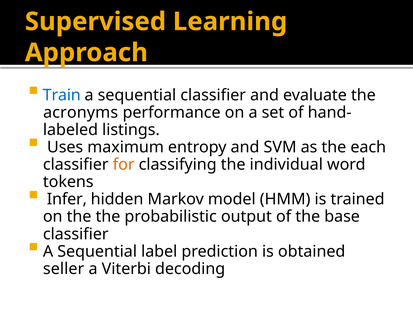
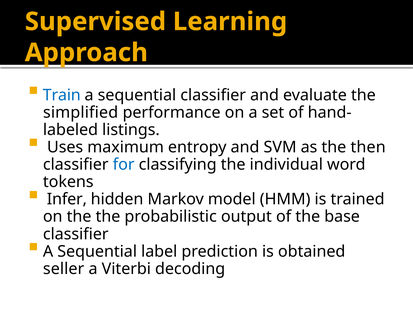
acronyms: acronyms -> simplified (81, 112)
each: each -> then (368, 147)
for colour: orange -> blue (124, 164)
